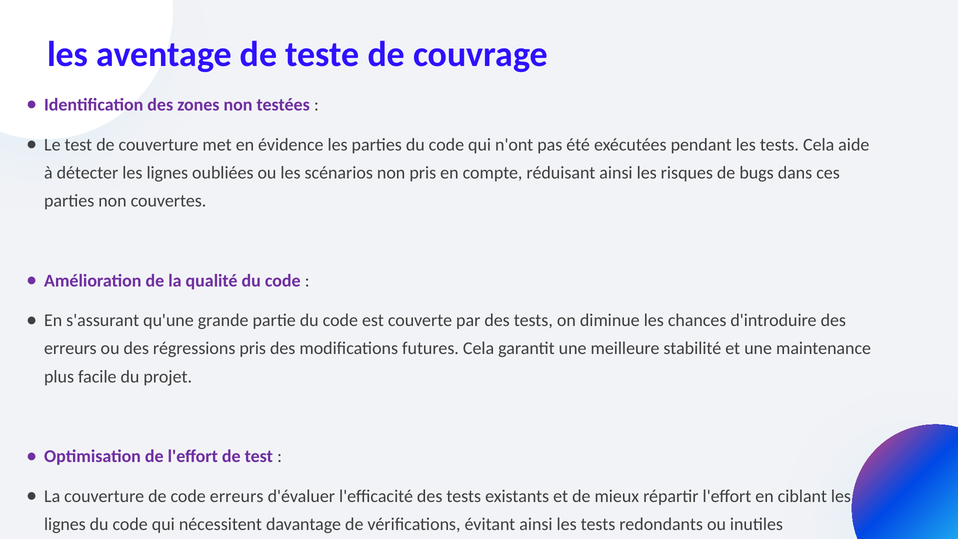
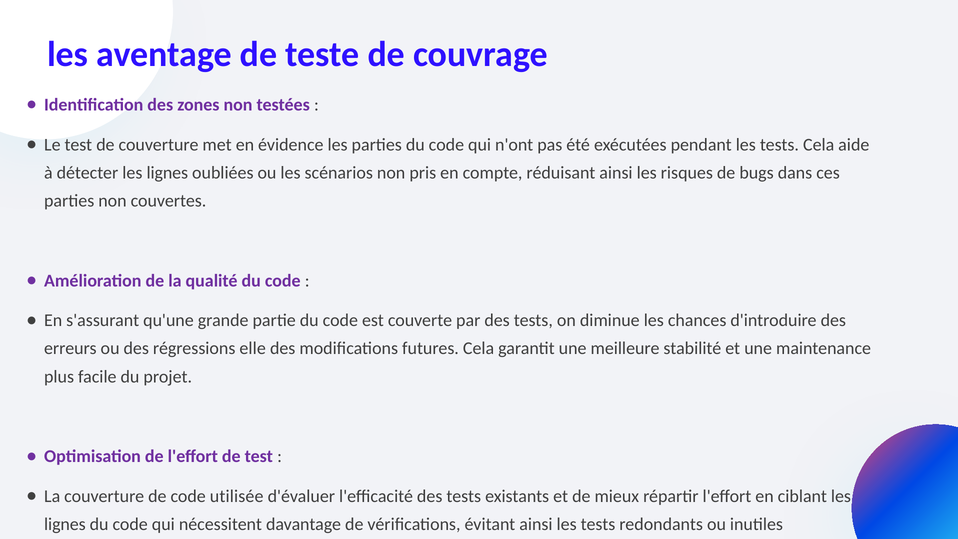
régressions pris: pris -> elle (253, 348)
code erreurs: erreurs -> utilisée (237, 496)
